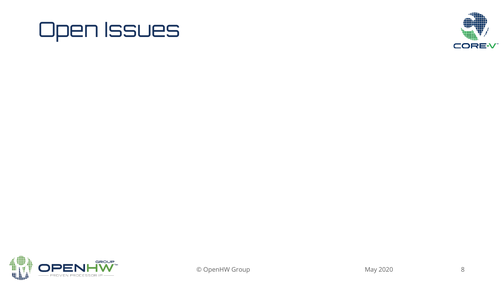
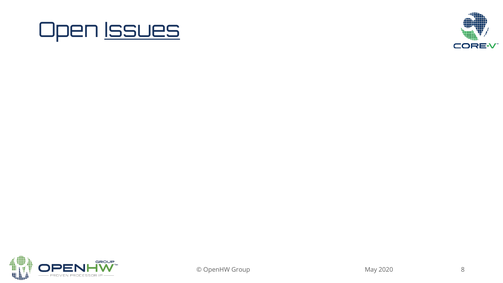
Issues underline: none -> present (142, 30)
